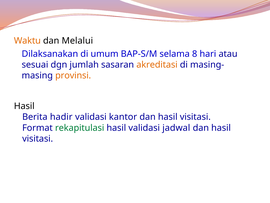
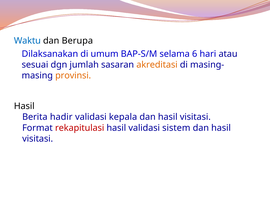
Waktu colour: orange -> blue (27, 41)
Melalui: Melalui -> Berupa (77, 41)
8: 8 -> 6 (195, 54)
kantor: kantor -> kepala (123, 117)
rekapitulasi colour: green -> red (80, 128)
jadwal: jadwal -> sistem (176, 128)
